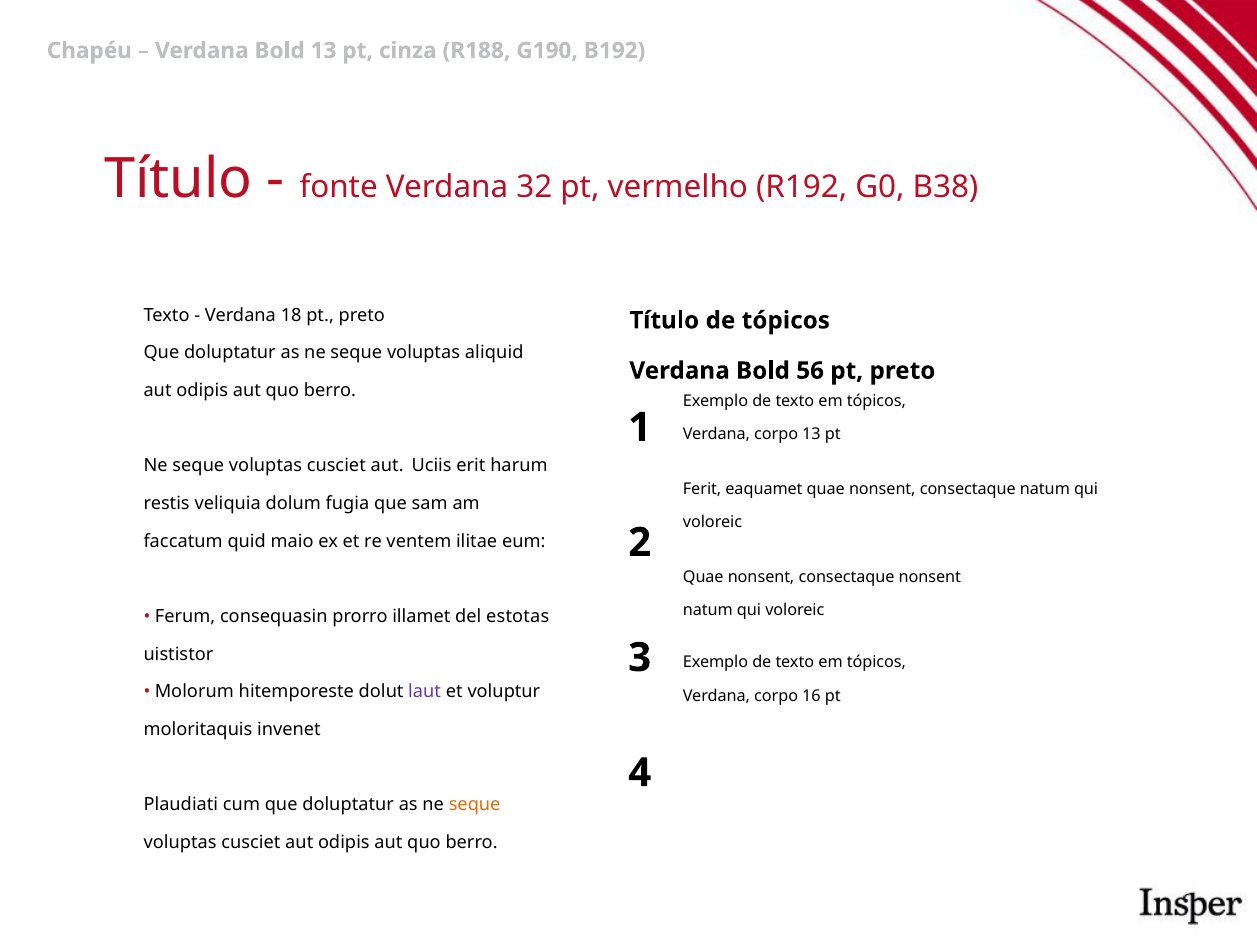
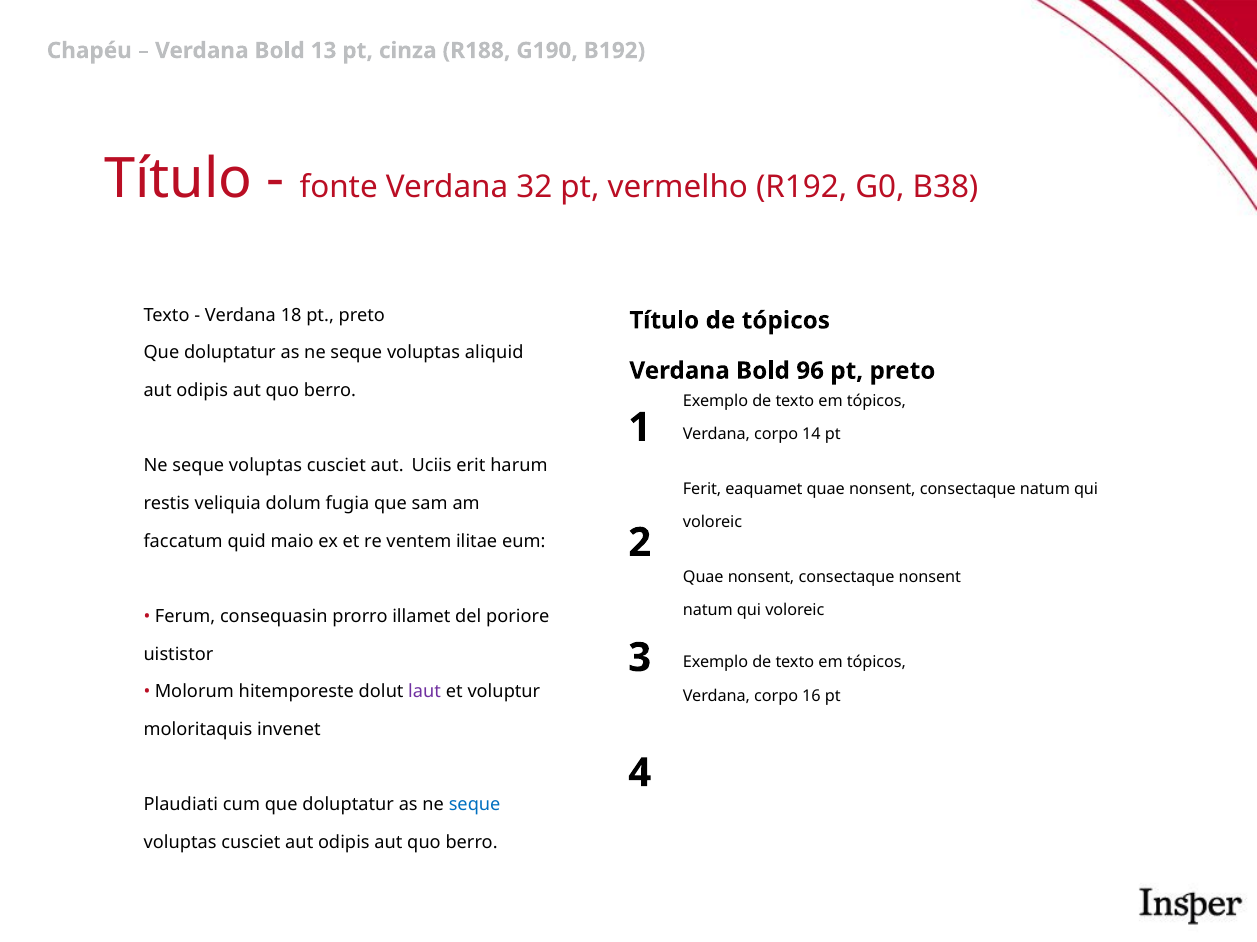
56: 56 -> 96 (810, 371)
corpo 13: 13 -> 14 (811, 435)
estotas: estotas -> poriore (518, 617)
seque colour: orange -> blue (475, 806)
